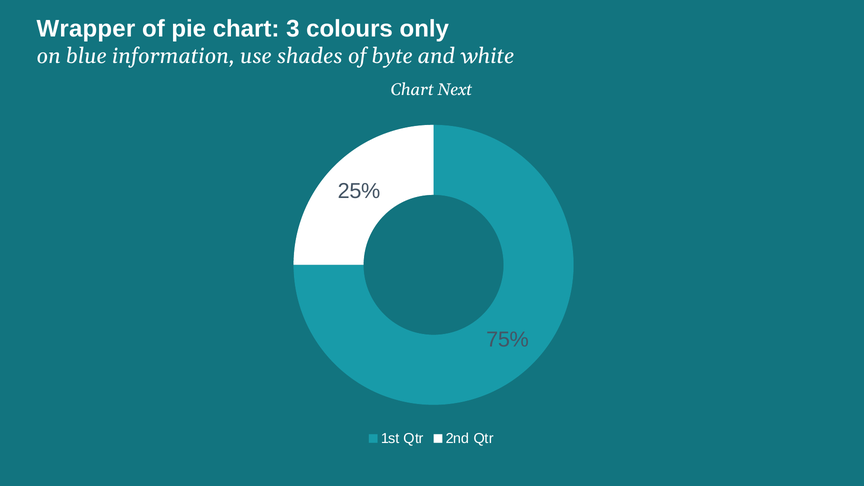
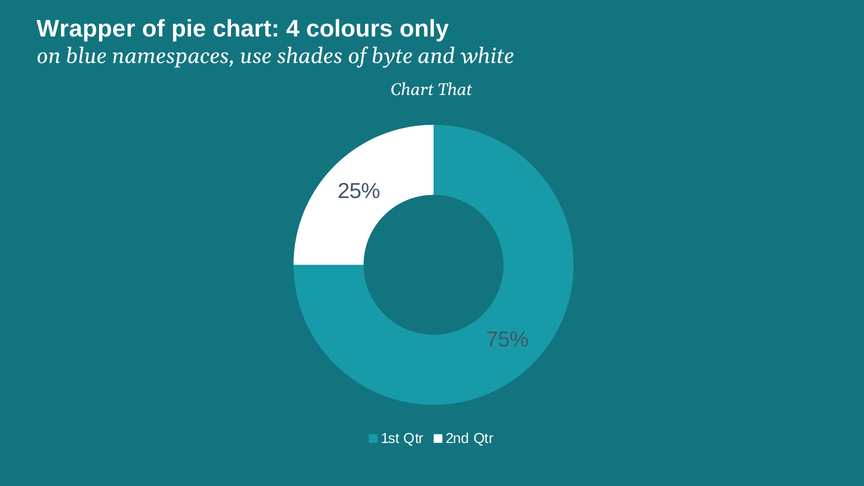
3: 3 -> 4 (293, 29)
information: information -> namespaces (173, 56)
Next: Next -> That (455, 90)
